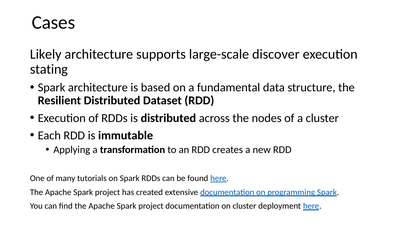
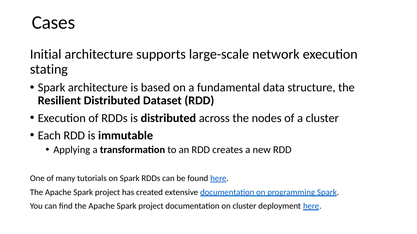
Likely: Likely -> Initial (46, 54)
discover: discover -> network (276, 54)
